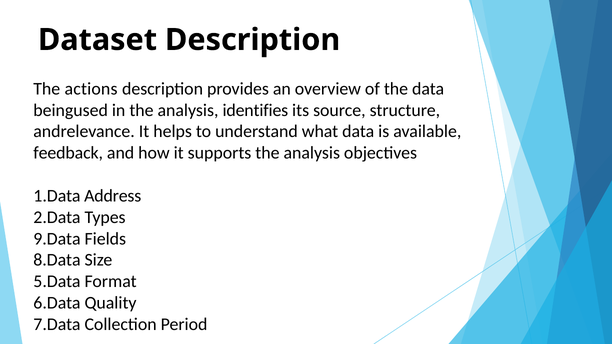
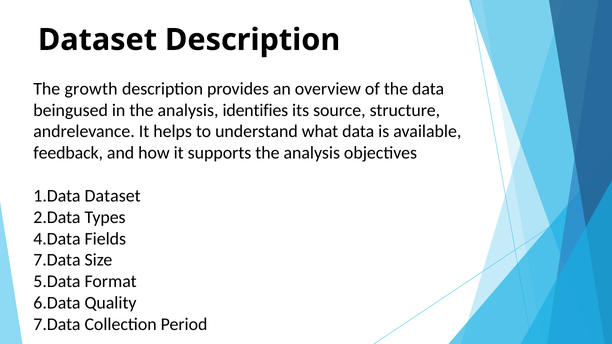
actions: actions -> growth (91, 89)
1.Data Address: Address -> Dataset (113, 196)
9.Data: 9.Data -> 4.Data (57, 239)
8.Data: 8.Data -> 7.Data (57, 260)
